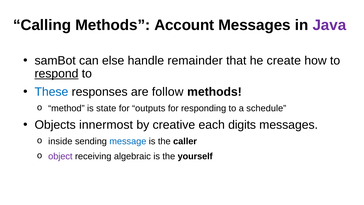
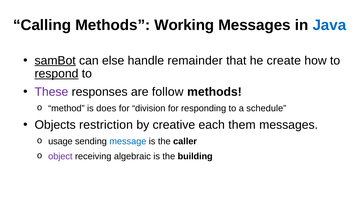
Account: Account -> Working (184, 25)
Java colour: purple -> blue (329, 25)
samBot underline: none -> present (55, 60)
These colour: blue -> purple (51, 92)
state: state -> does (106, 108)
outputs: outputs -> division (149, 108)
innermost: innermost -> restriction (106, 125)
digits: digits -> them (242, 125)
inside: inside -> usage (60, 141)
yourself: yourself -> building (195, 156)
